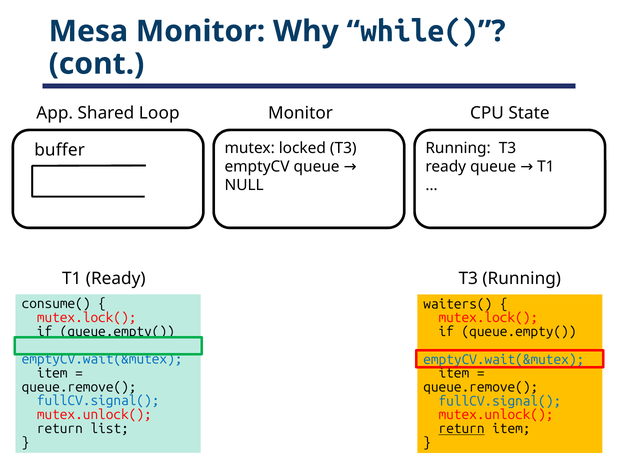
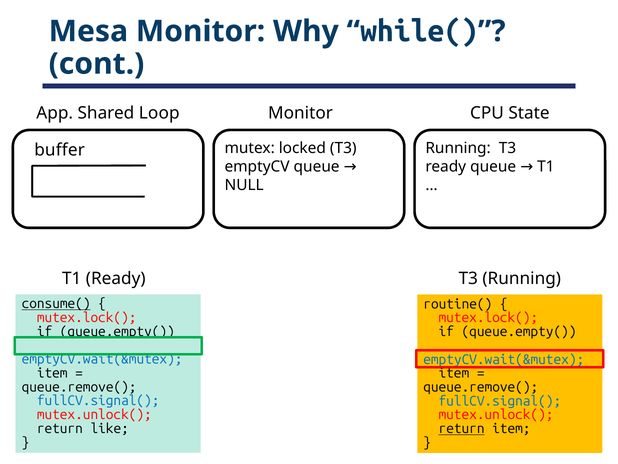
consume( underline: none -> present (56, 304)
waiters(: waiters( -> routine( (458, 304)
list: list -> like (110, 428)
